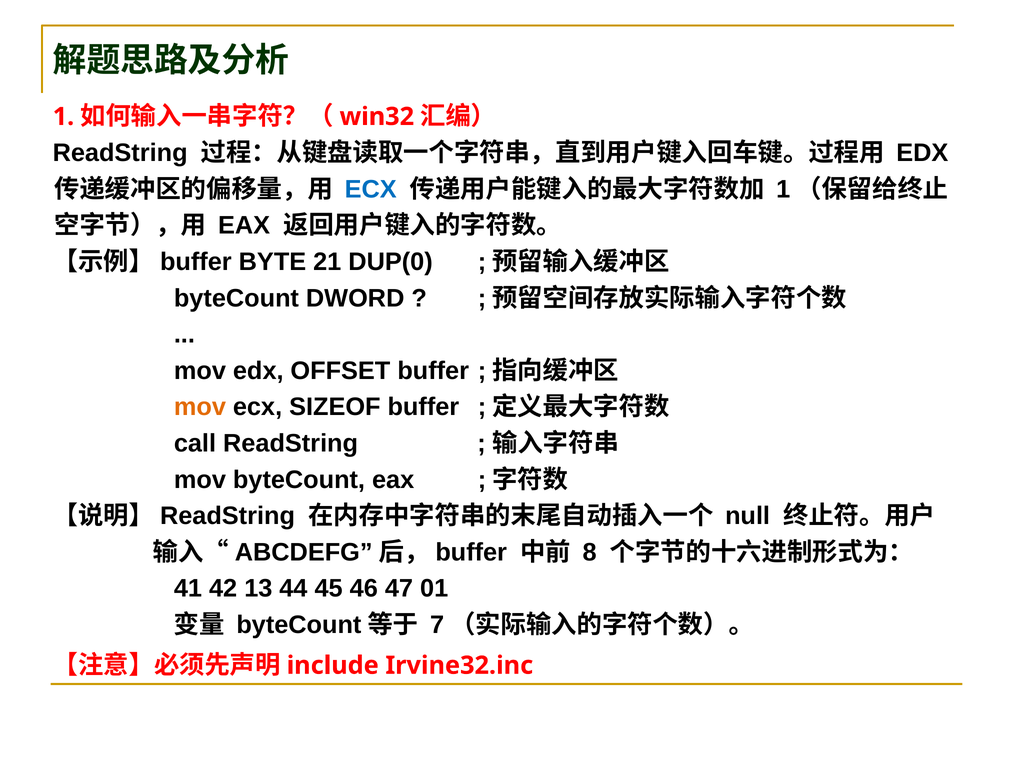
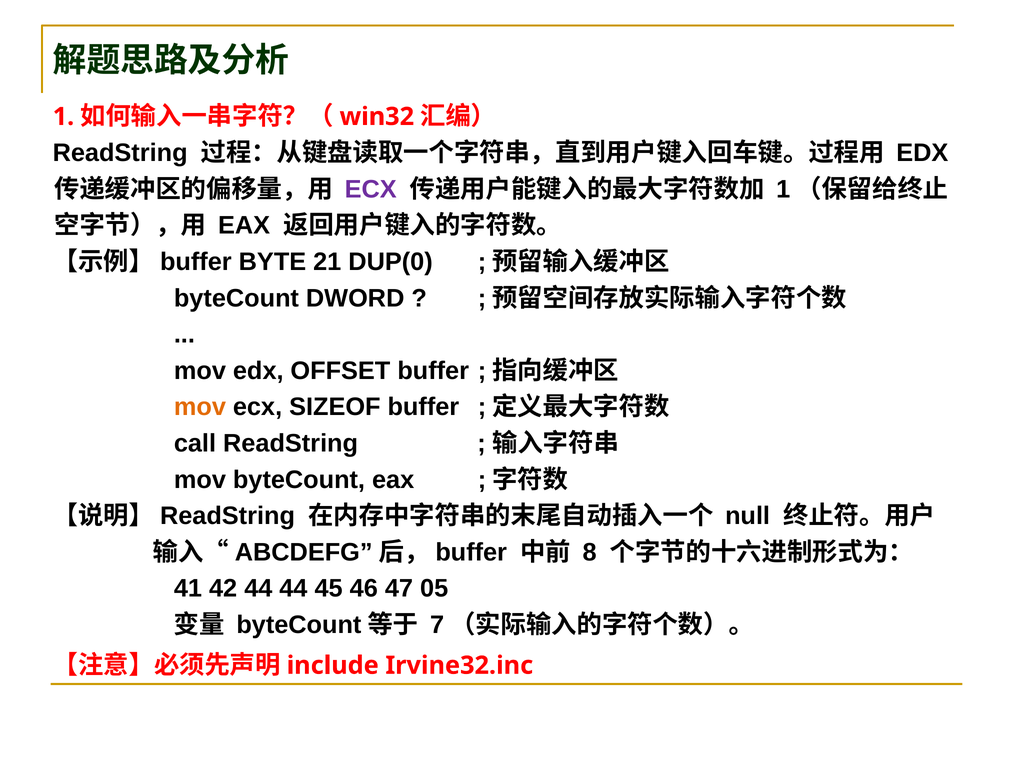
ECX colour: blue -> purple (371, 189)
42 13: 13 -> 44 (258, 588)
01: 01 -> 05 (434, 588)
